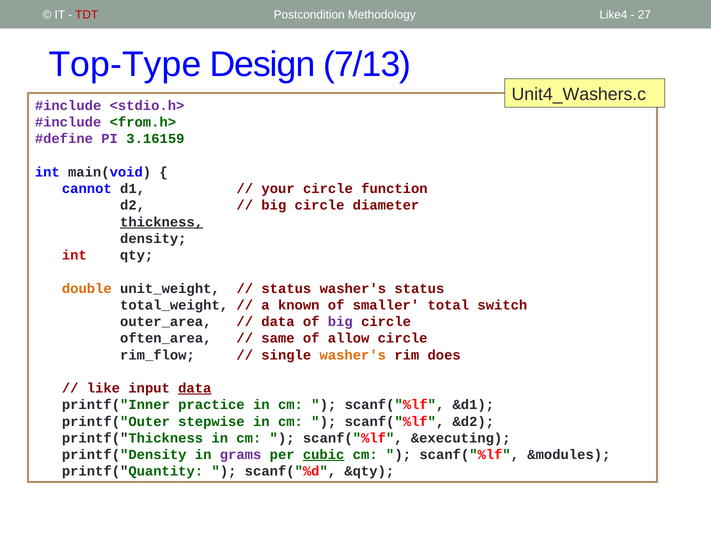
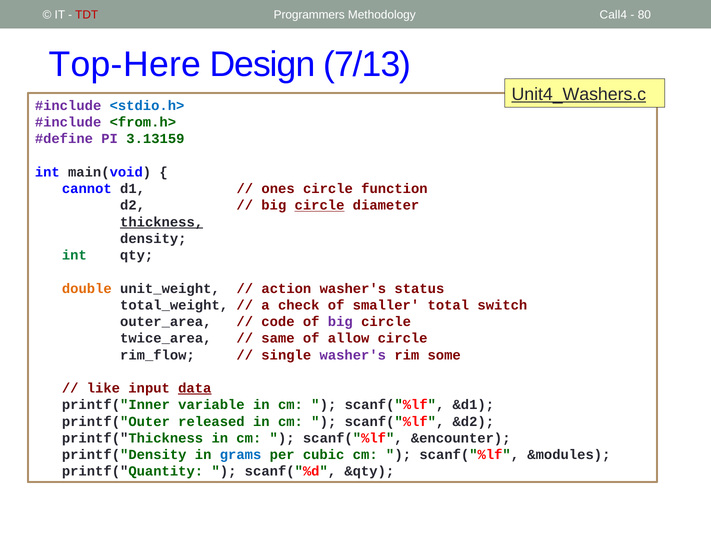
Postcondition: Postcondition -> Programmers (309, 15)
Like4: Like4 -> Call4 (613, 15)
27: 27 -> 80 (644, 15)
Top-Type: Top-Type -> Top-Here (125, 65)
Unit4_Washers.c underline: none -> present (579, 94)
<stdio.h> colour: purple -> blue (147, 105)
3.16159: 3.16159 -> 3.13159 (155, 139)
your: your -> ones (278, 188)
circle underline: none -> present (320, 205)
int colour: red -> green (74, 255)
status: status -> action (286, 288)
known: known -> check (299, 305)
data: data -> code (278, 321)
often_area: often_area -> twice_area (166, 338)
washer's colour: orange -> purple (353, 354)
does: does -> some (444, 354)
practice: practice -> variable (211, 404)
stepwise: stepwise -> released (211, 421)
&executing: &executing -> &encounter (461, 437)
grams colour: purple -> blue (241, 454)
cubic underline: present -> none (324, 454)
